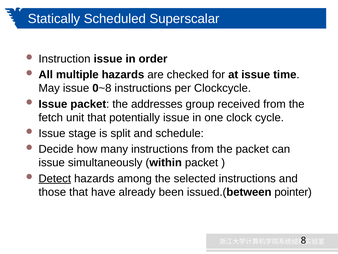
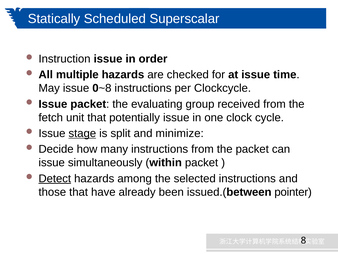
addresses: addresses -> evaluating (157, 104)
stage underline: none -> present (82, 133)
schedule: schedule -> minimize (180, 133)
